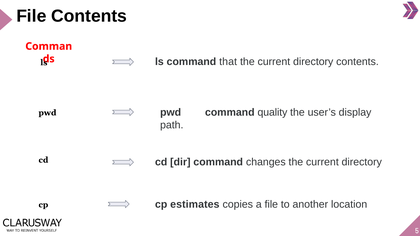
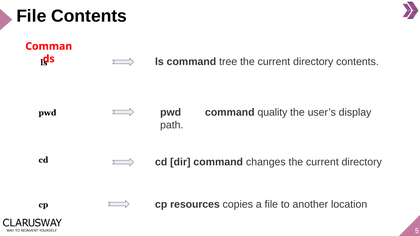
that: that -> tree (228, 62)
estimates: estimates -> resources (195, 205)
